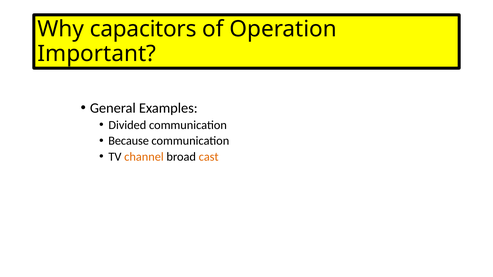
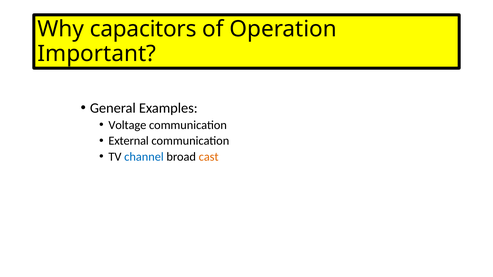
Divided: Divided -> Voltage (127, 125)
Because: Because -> External (129, 141)
channel colour: orange -> blue (144, 157)
